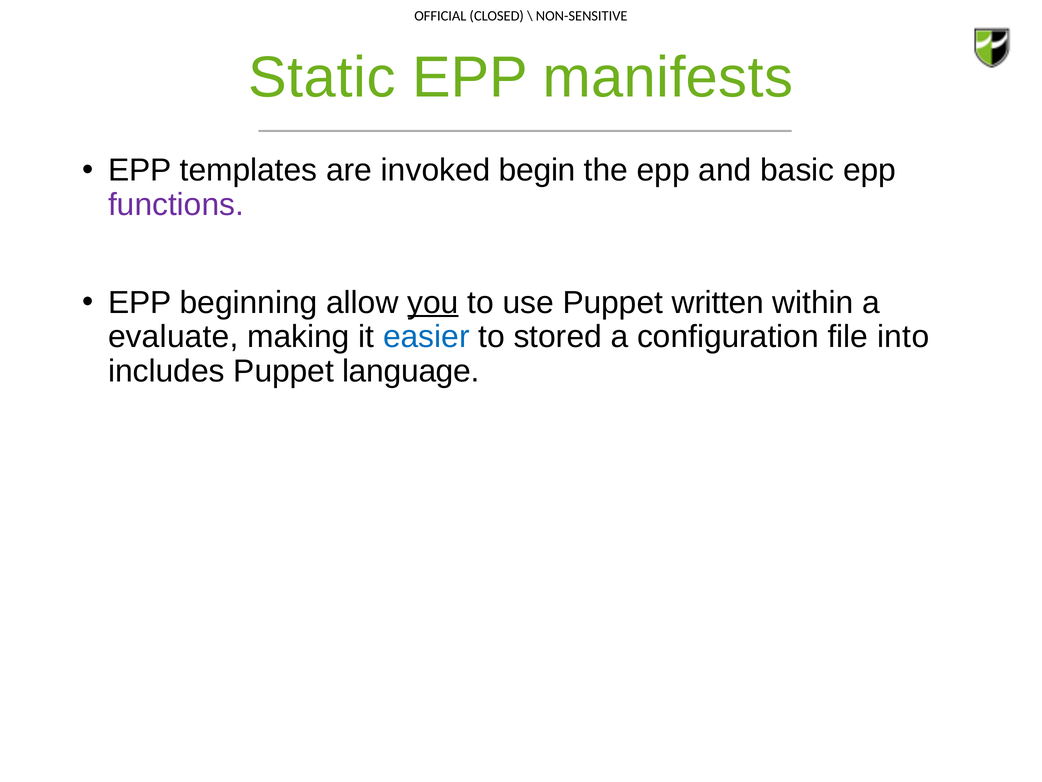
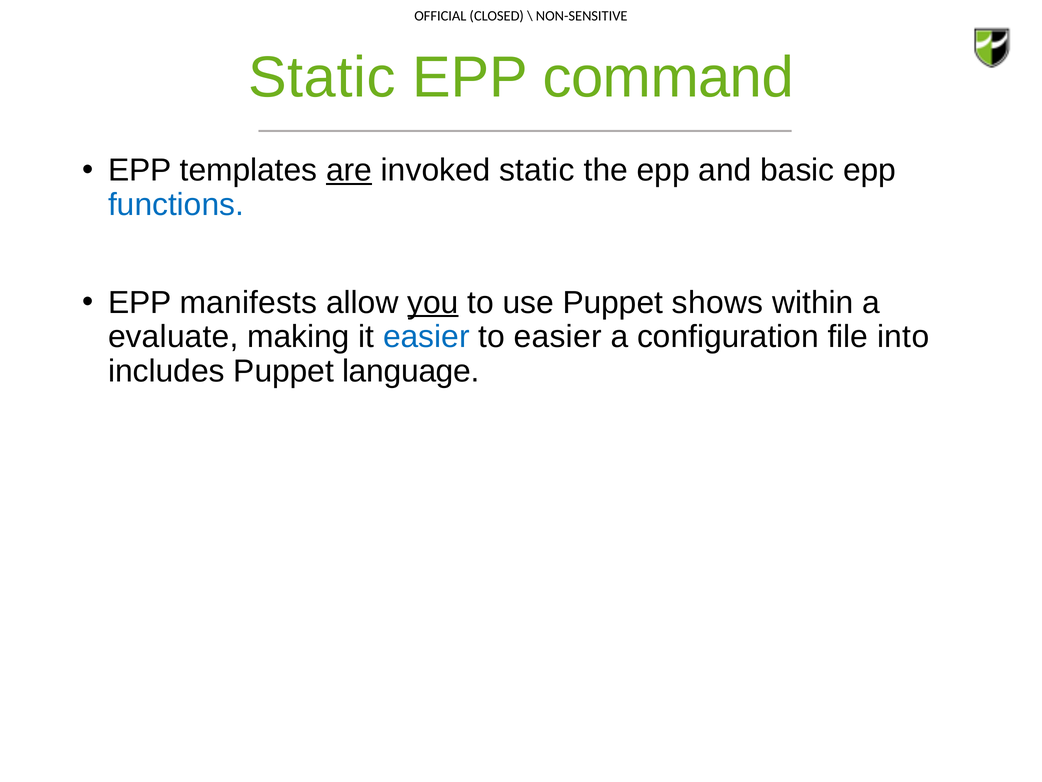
manifests: manifests -> command (668, 78)
are underline: none -> present (349, 170)
invoked begin: begin -> static (537, 170)
functions colour: purple -> blue (176, 205)
beginning: beginning -> manifests (249, 302)
written: written -> shows (718, 302)
to stored: stored -> easier (558, 337)
